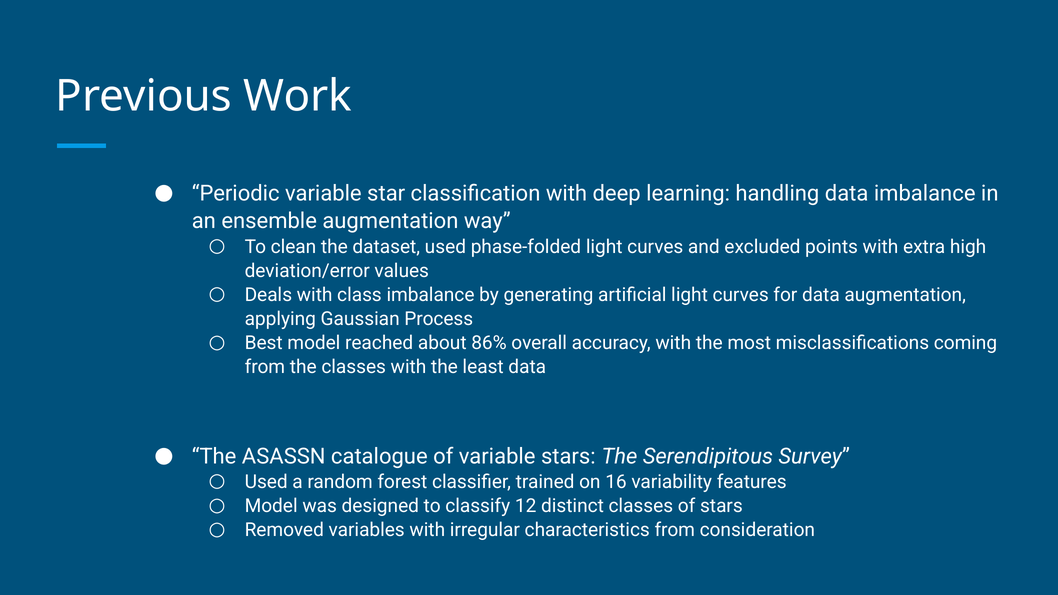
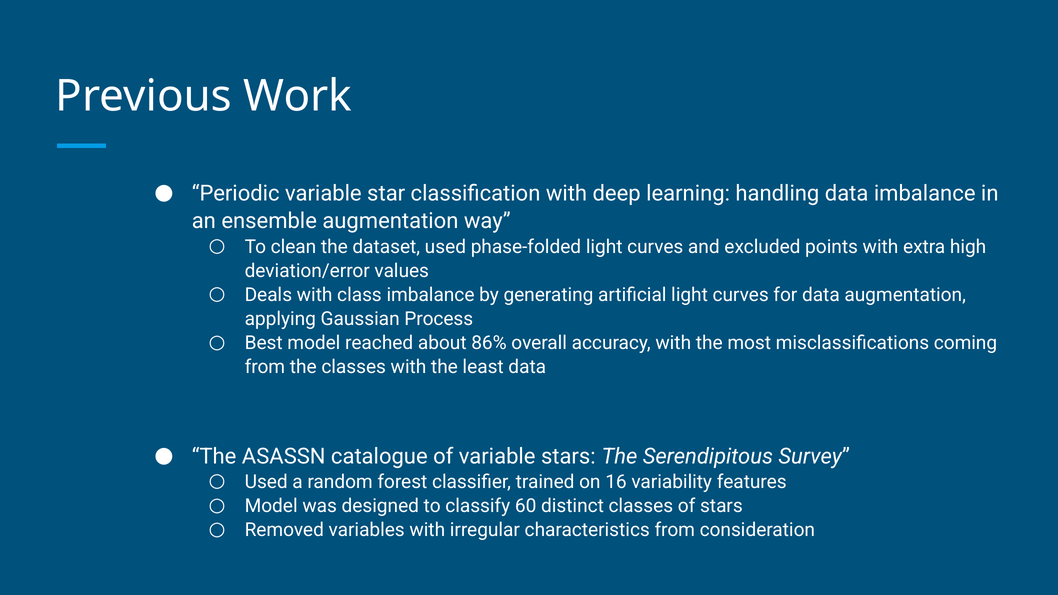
12: 12 -> 60 (526, 506)
